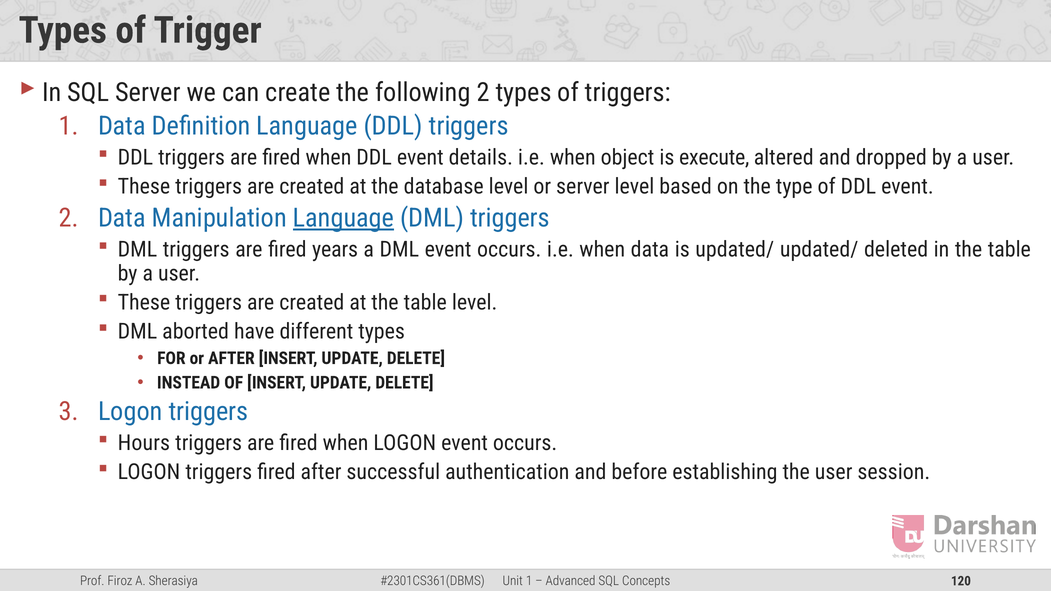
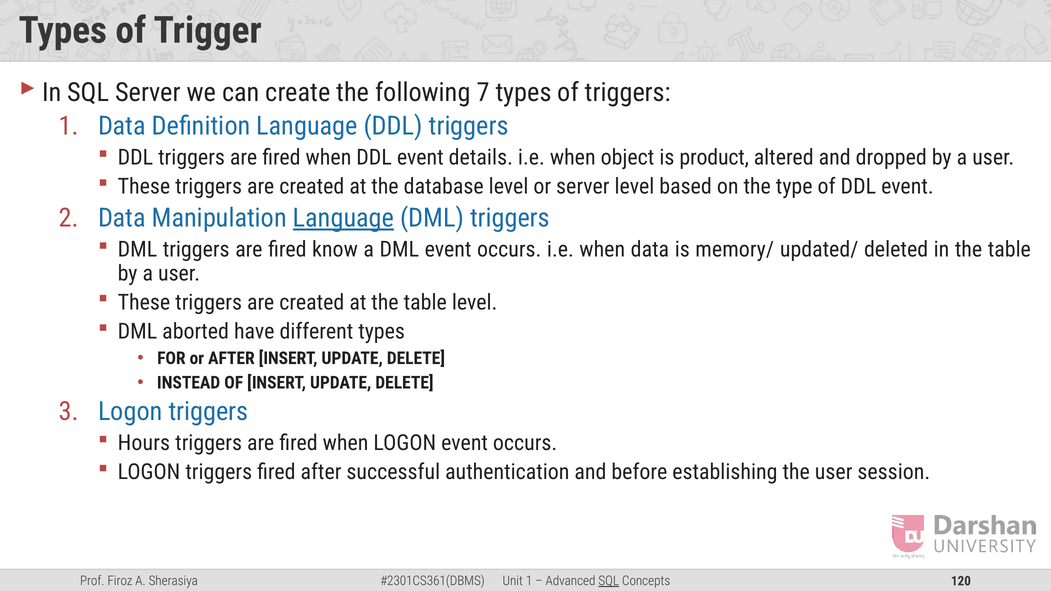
following 2: 2 -> 7 (483, 92)
execute: execute -> product (714, 158)
years: years -> know (335, 250)
is updated/: updated/ -> memory/ (735, 250)
SQL underline: none -> present (609, 581)
